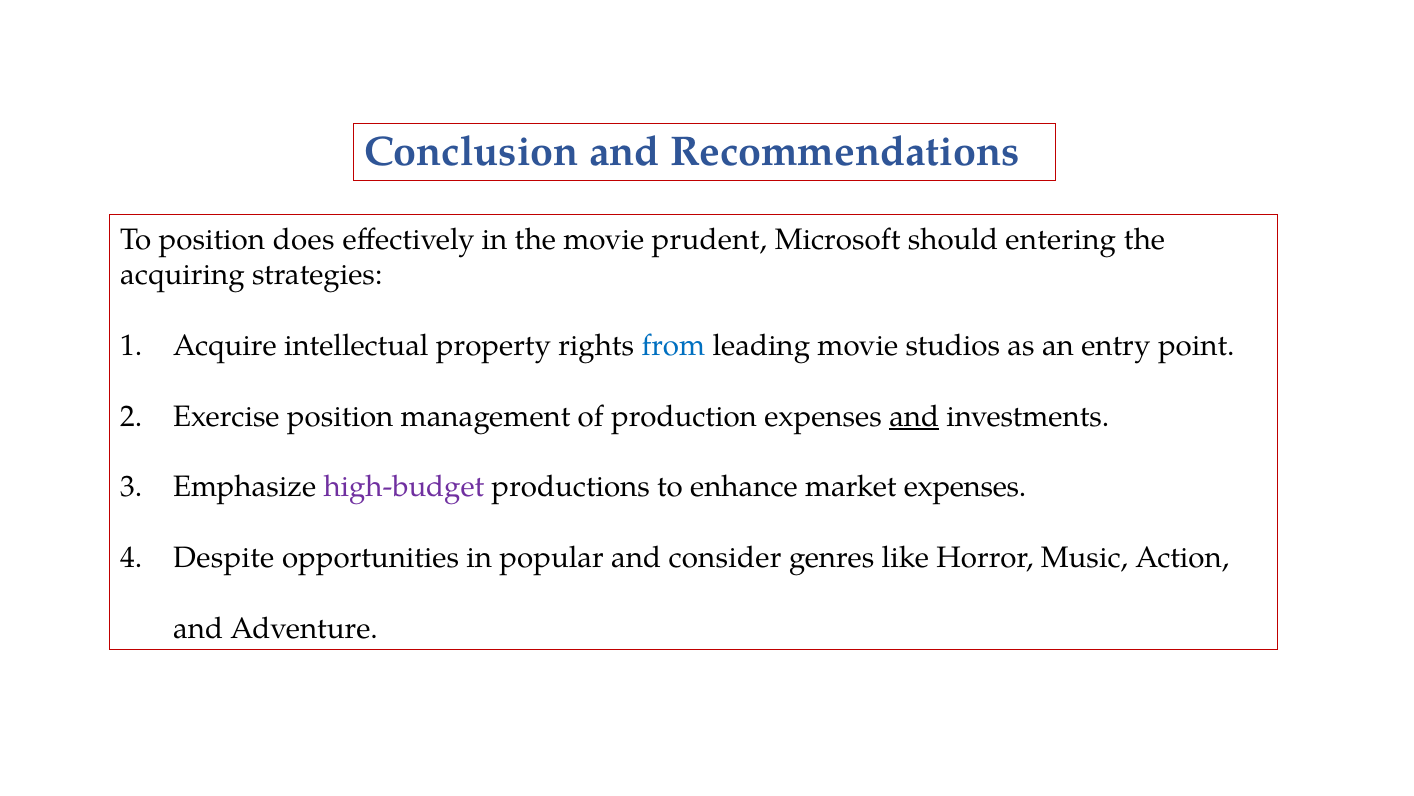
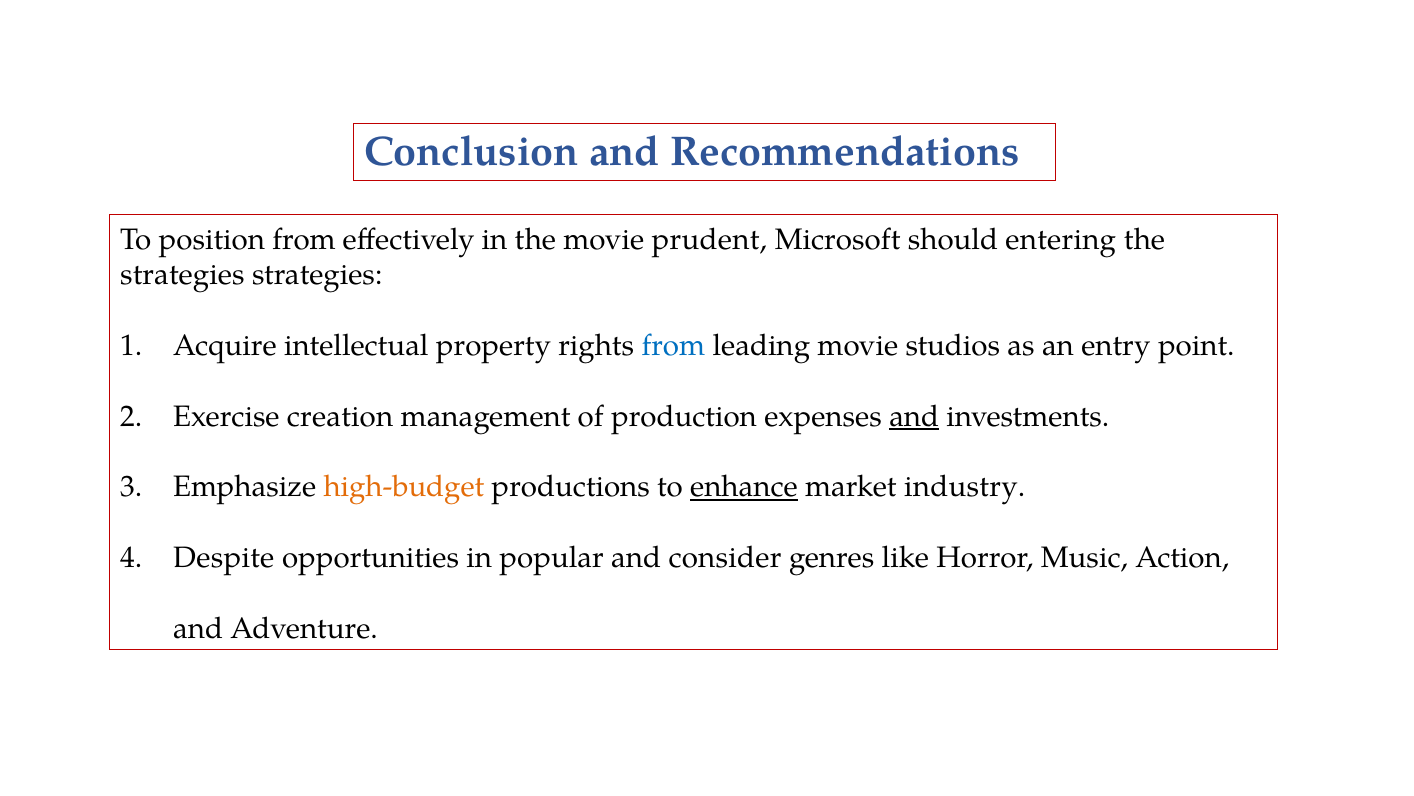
position does: does -> from (304, 239)
acquiring: acquiring -> strategies (182, 275)
Exercise position: position -> creation (340, 416)
high-budget colour: purple -> orange (404, 487)
enhance underline: none -> present (744, 487)
market expenses: expenses -> industry (965, 487)
